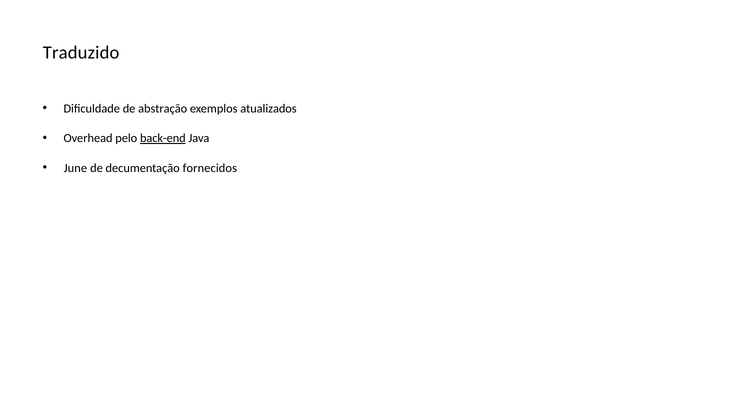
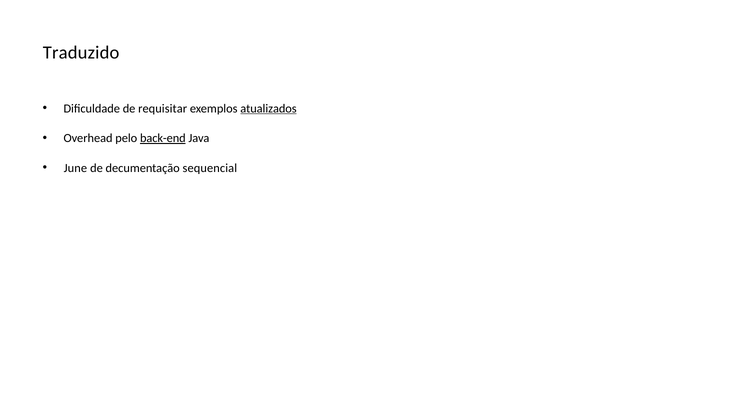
abstração: abstração -> requisitar (163, 109)
atualizados underline: none -> present (268, 109)
fornecidos: fornecidos -> sequencial (210, 168)
